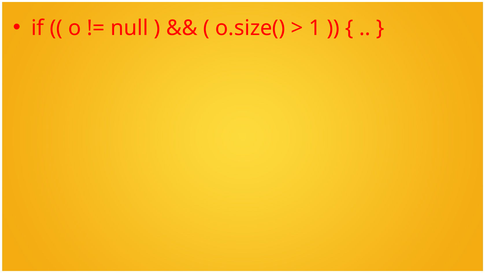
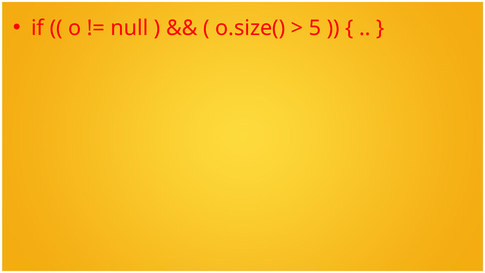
1: 1 -> 5 (315, 28)
